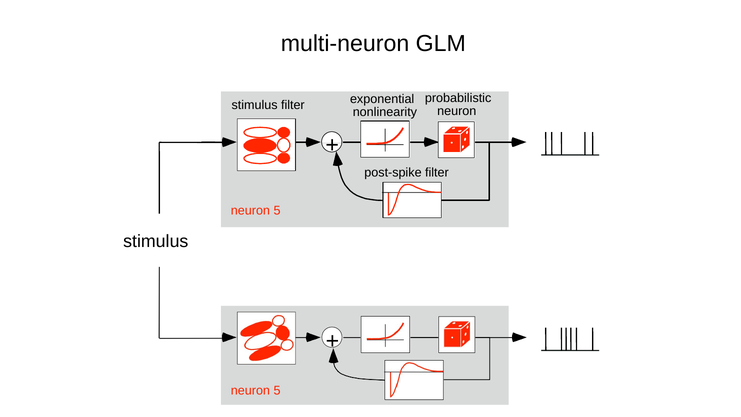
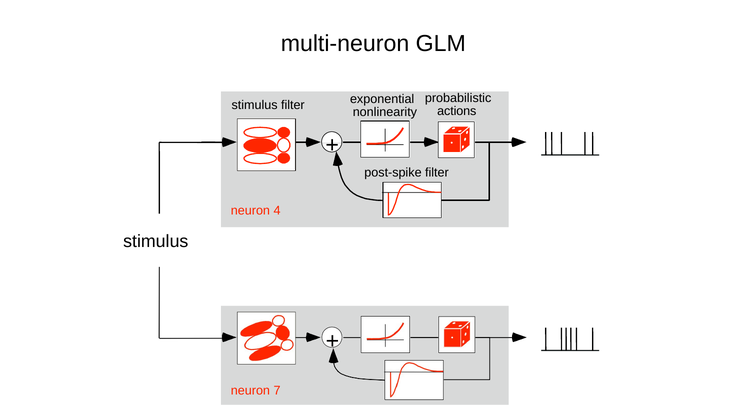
neuron: neuron -> actions (457, 111)
5: 5 -> 4 (277, 211)
5: 5 -> 7 (277, 390)
